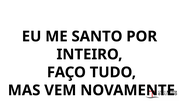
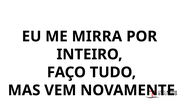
SANTO: SANTO -> MIRRA (97, 36)
